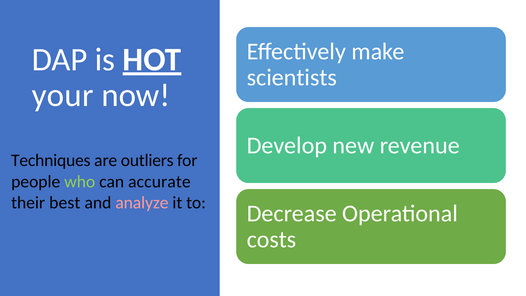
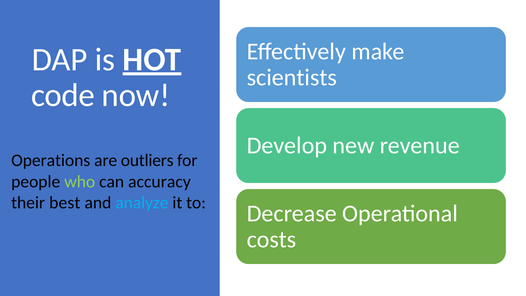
your: your -> code (63, 95)
Techniques: Techniques -> Operations (51, 160)
accurate: accurate -> accuracy (159, 181)
analyze colour: pink -> light blue (142, 203)
